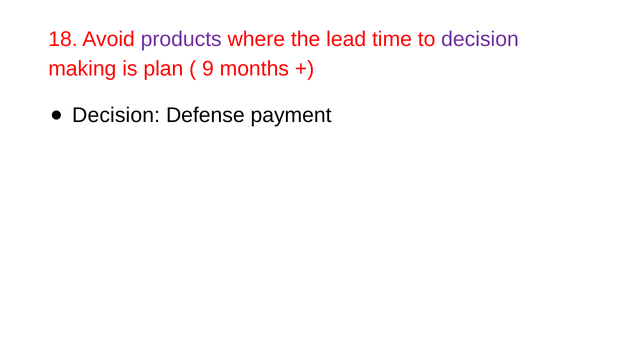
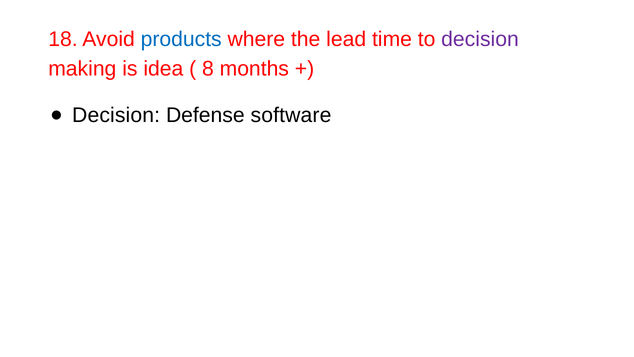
products colour: purple -> blue (181, 39)
plan: plan -> idea (163, 68)
9: 9 -> 8 (208, 68)
payment: payment -> software (291, 115)
